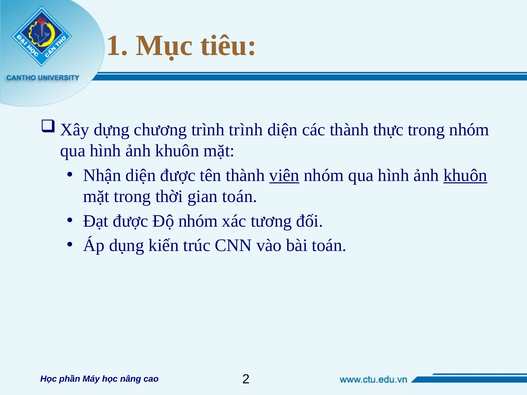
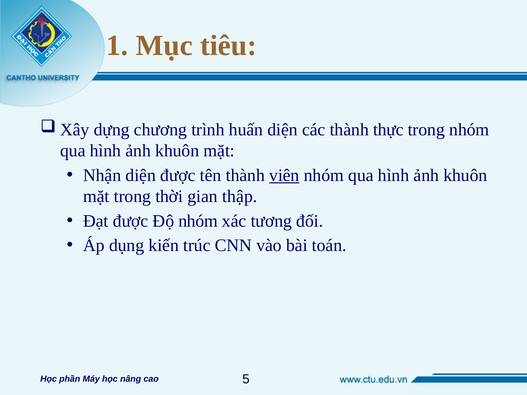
trình trình: trình -> huấn (246, 130)
khuôn underline: present -> none (465, 175)
gian toán: toán -> thập (240, 196)
2: 2 -> 5 (246, 379)
